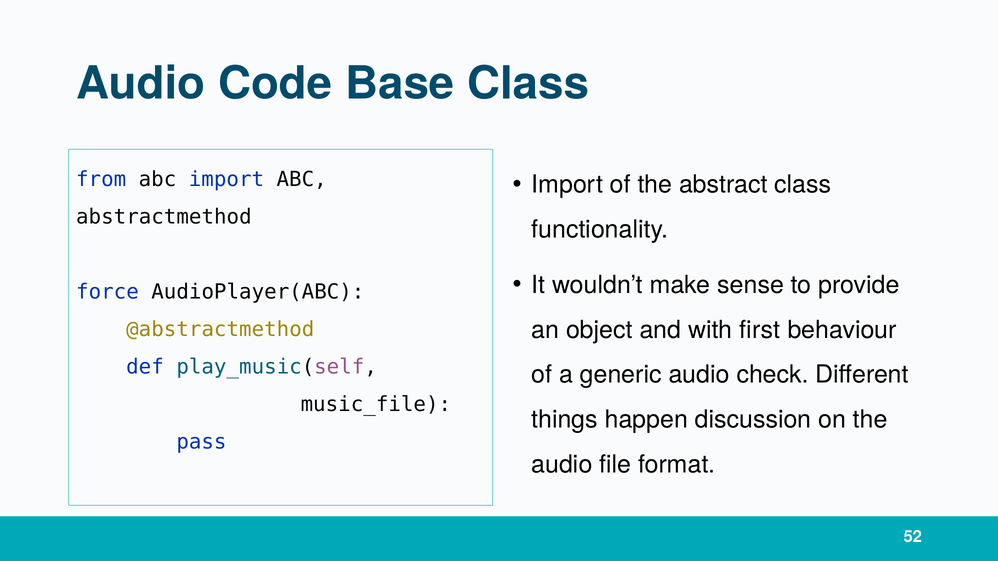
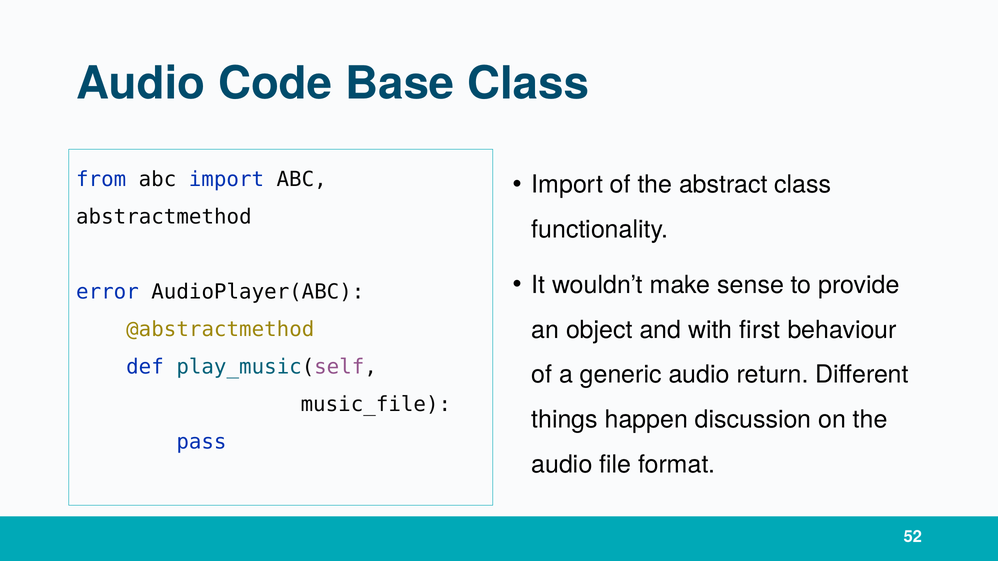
force: force -> error (107, 292)
check: check -> return (773, 375)
